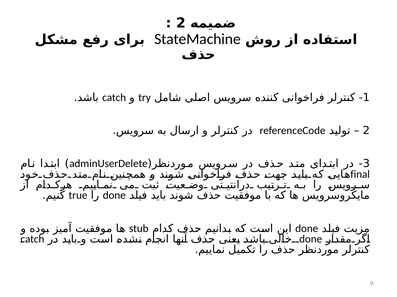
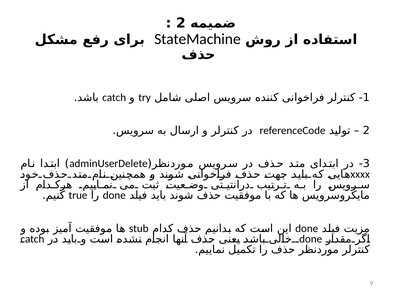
final: final -> xxxx (360, 175)
